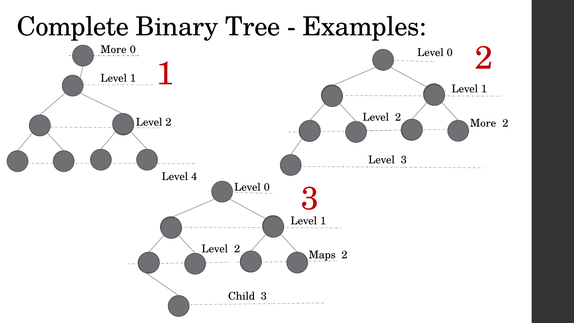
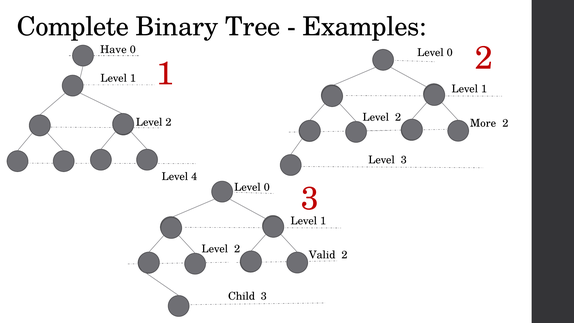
More: More -> Have (113, 50)
Maps: Maps -> Valid (322, 255)
